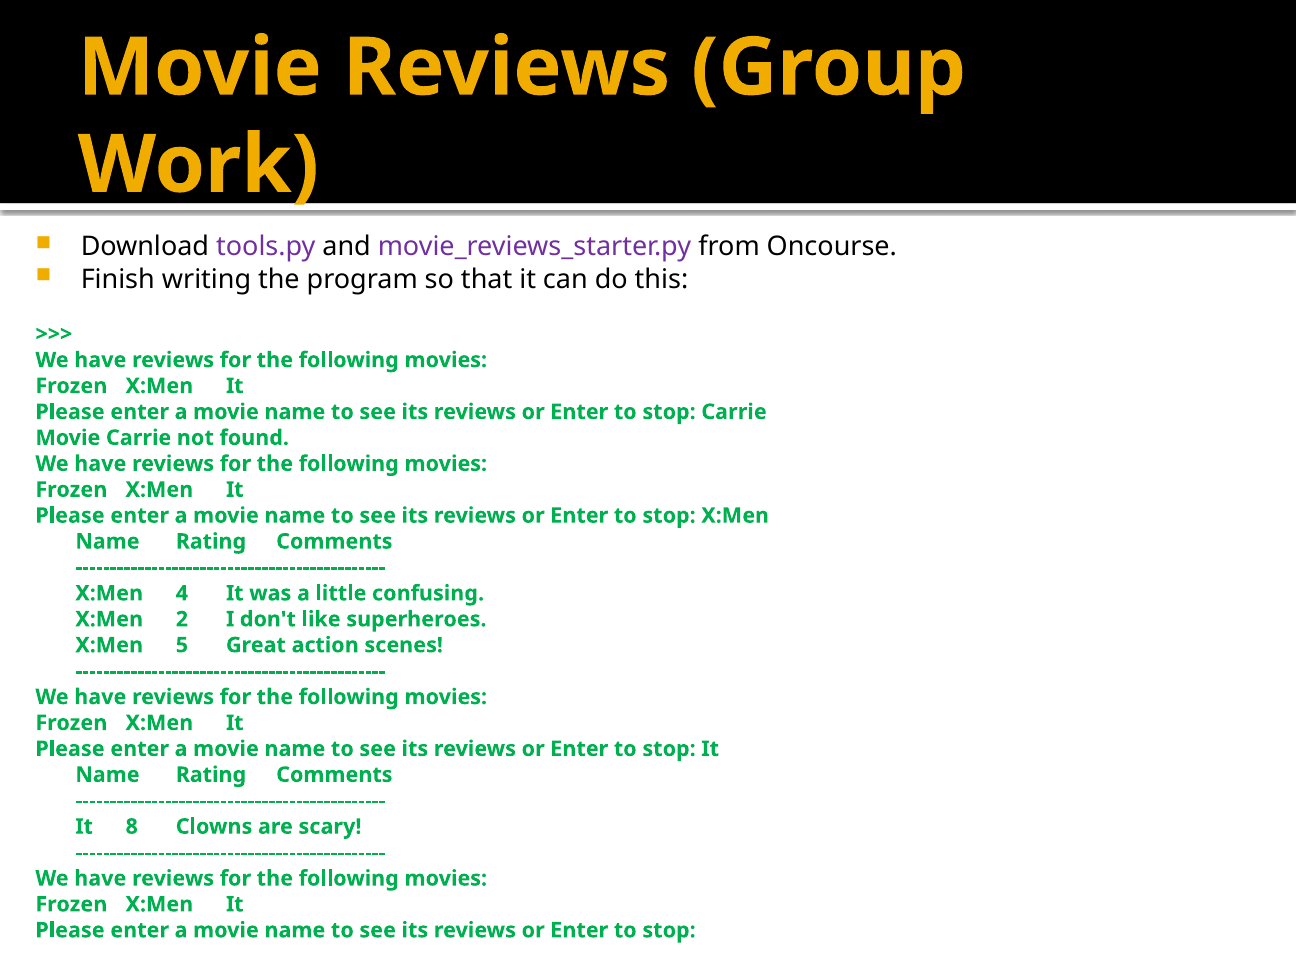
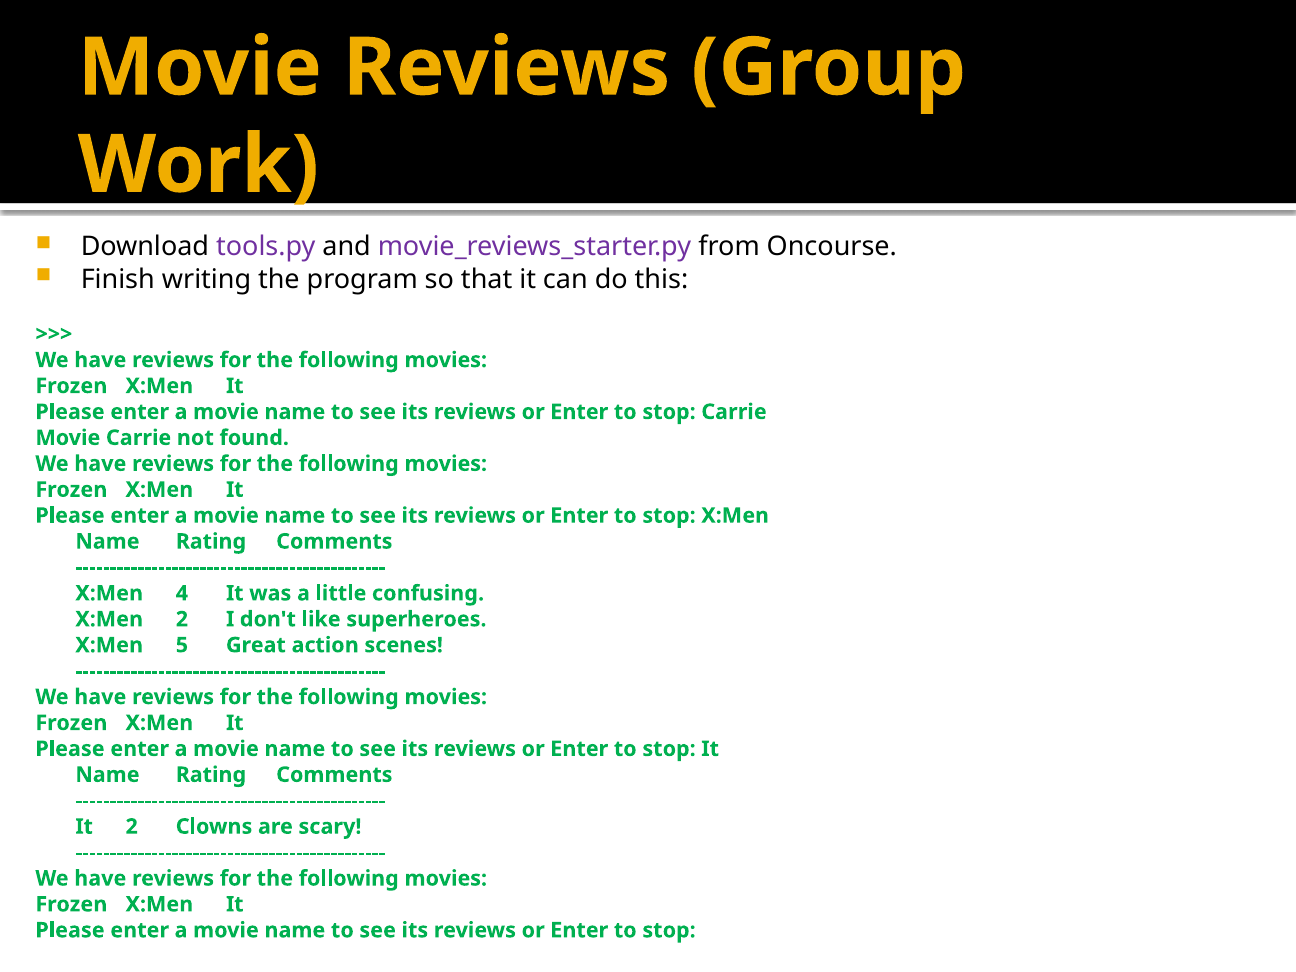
It 8: 8 -> 2 (132, 827)
